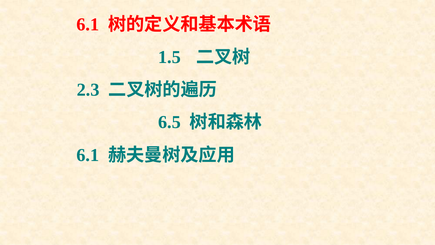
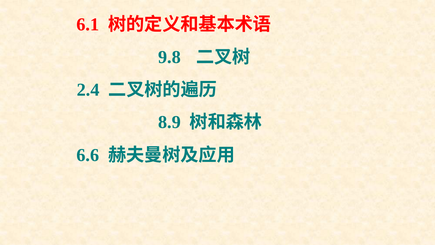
1.5: 1.5 -> 9.8 (169, 57)
2.3: 2.3 -> 2.4 (88, 90)
6.5: 6.5 -> 8.9 (169, 122)
6.1: 6.1 -> 6.6 (88, 155)
